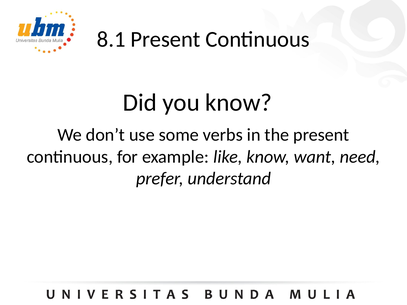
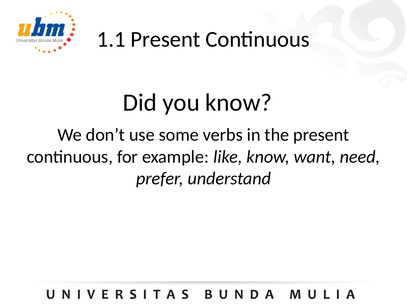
8.1: 8.1 -> 1.1 (111, 39)
